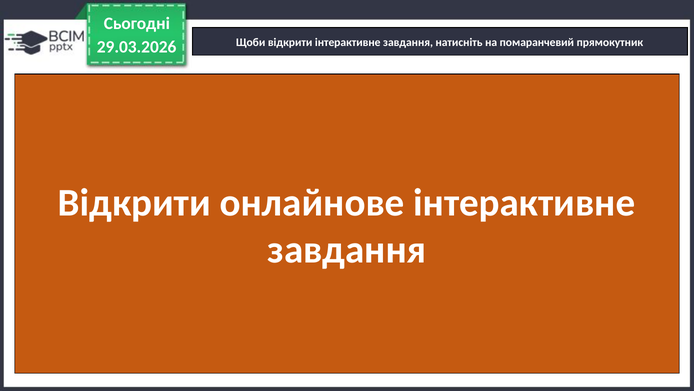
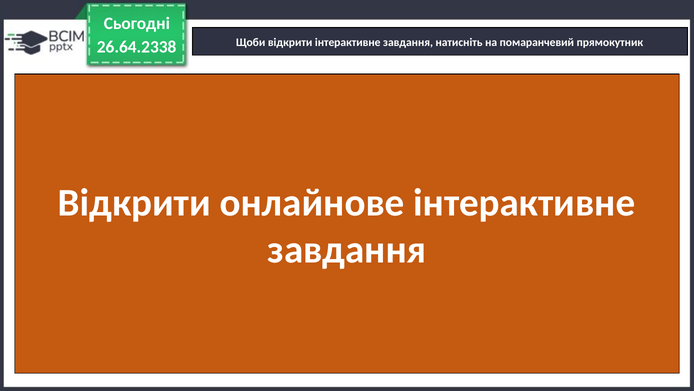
29.03.2026: 29.03.2026 -> 26.64.2338 (137, 47)
